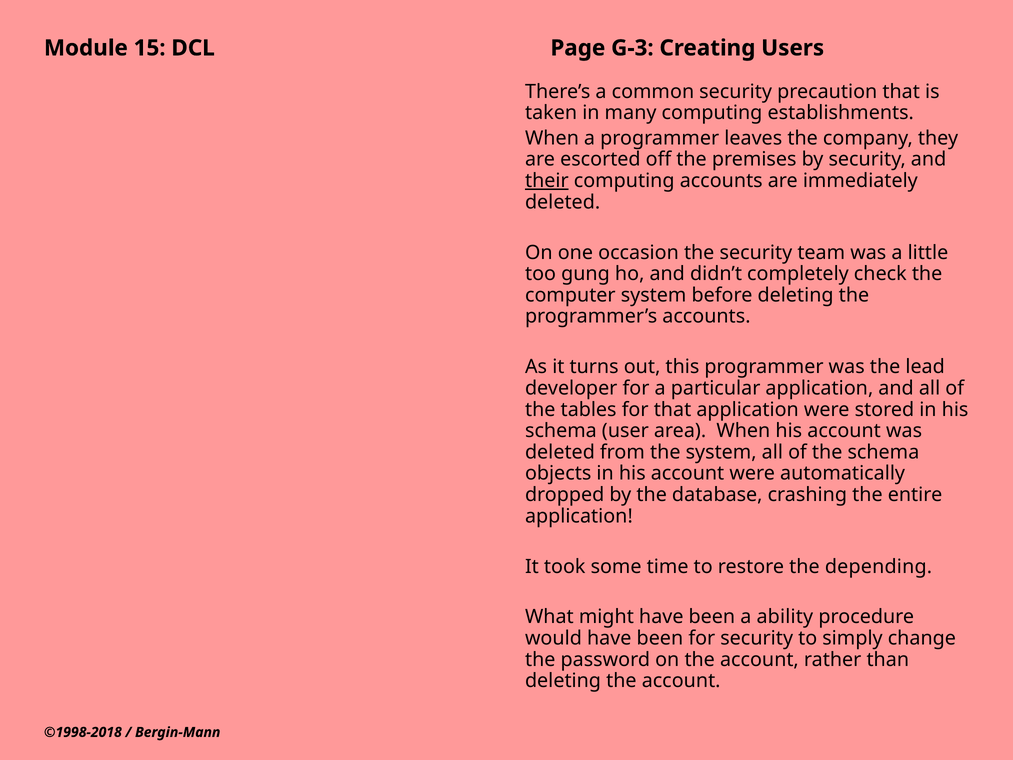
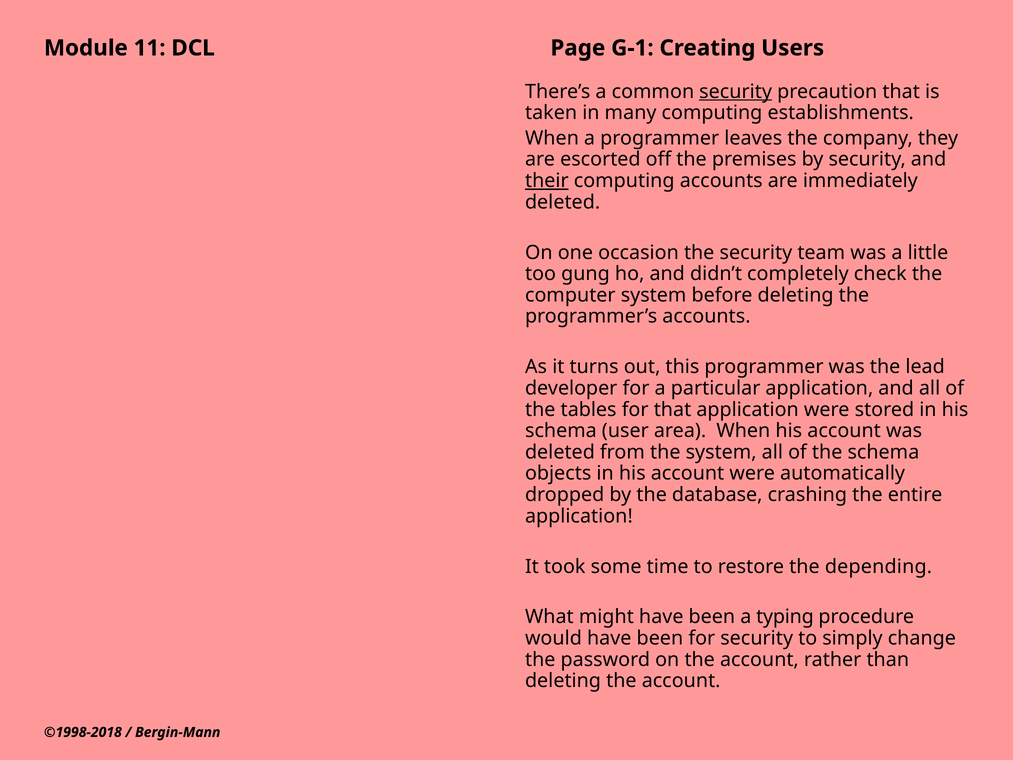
15: 15 -> 11 (150, 48)
G-3: G-3 -> G-1 (632, 48)
security underline: none -> present (736, 92)
ability: ability -> typing (785, 617)
